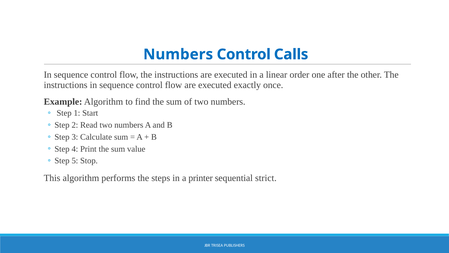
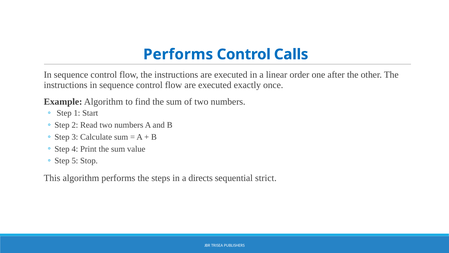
Numbers: Numbers -> Performs (178, 54)
printer: printer -> directs (201, 178)
